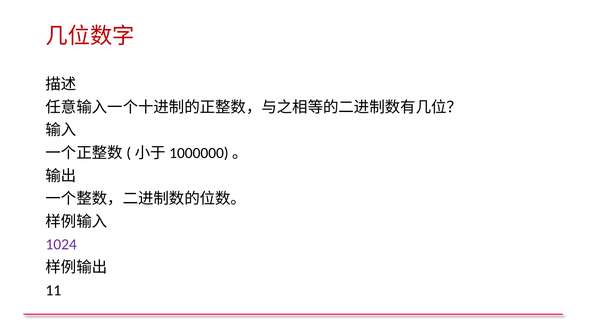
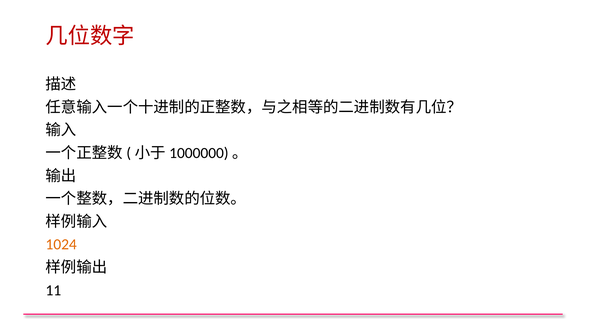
1024 colour: purple -> orange (61, 244)
